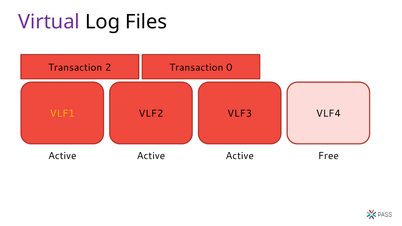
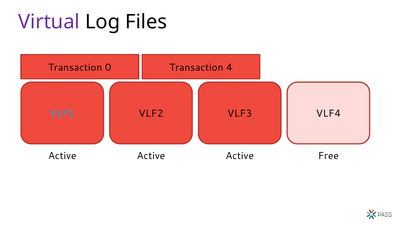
2: 2 -> 0 (108, 68)
0: 0 -> 4 (229, 68)
VLF1 colour: yellow -> light blue (62, 114)
